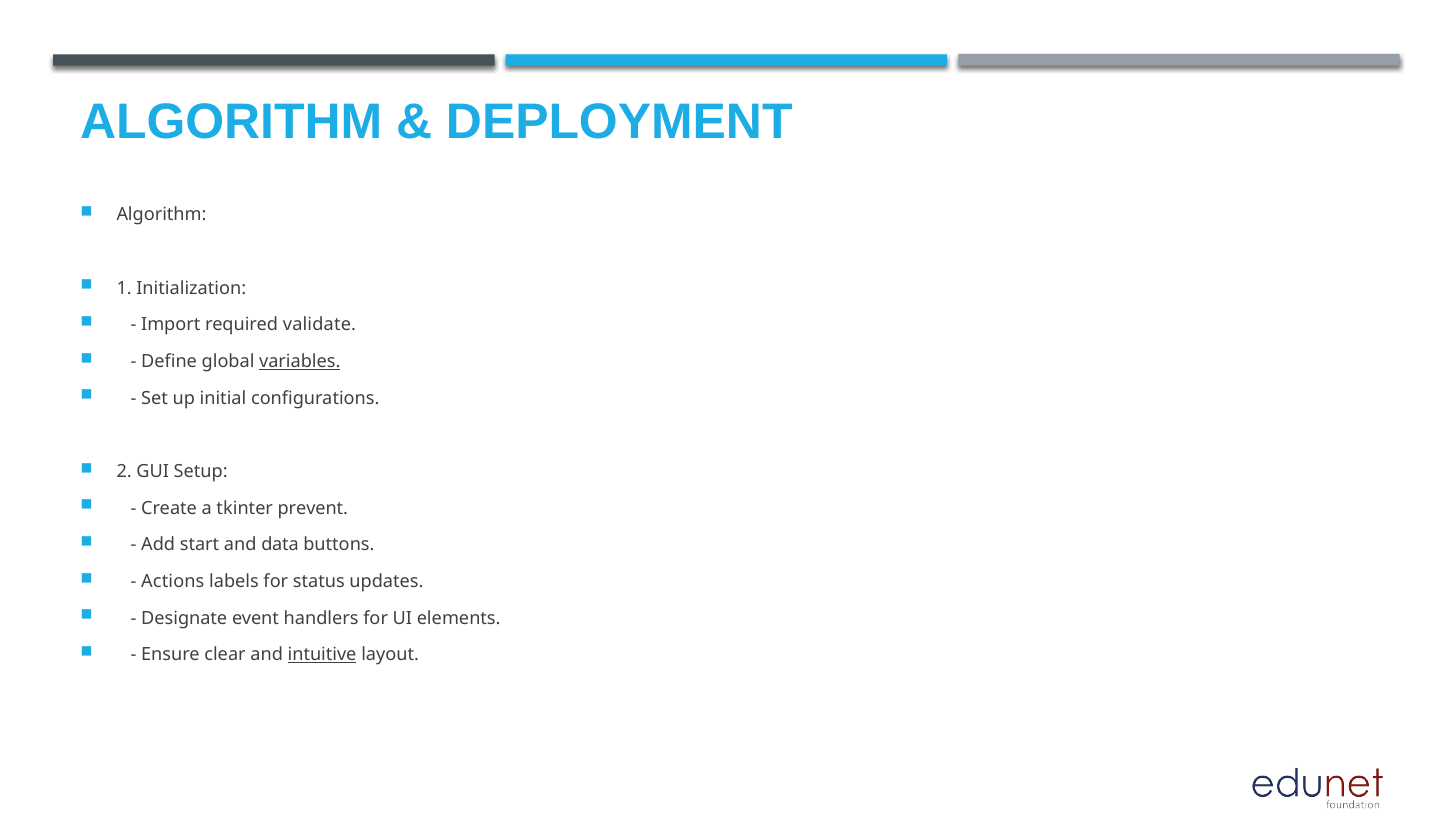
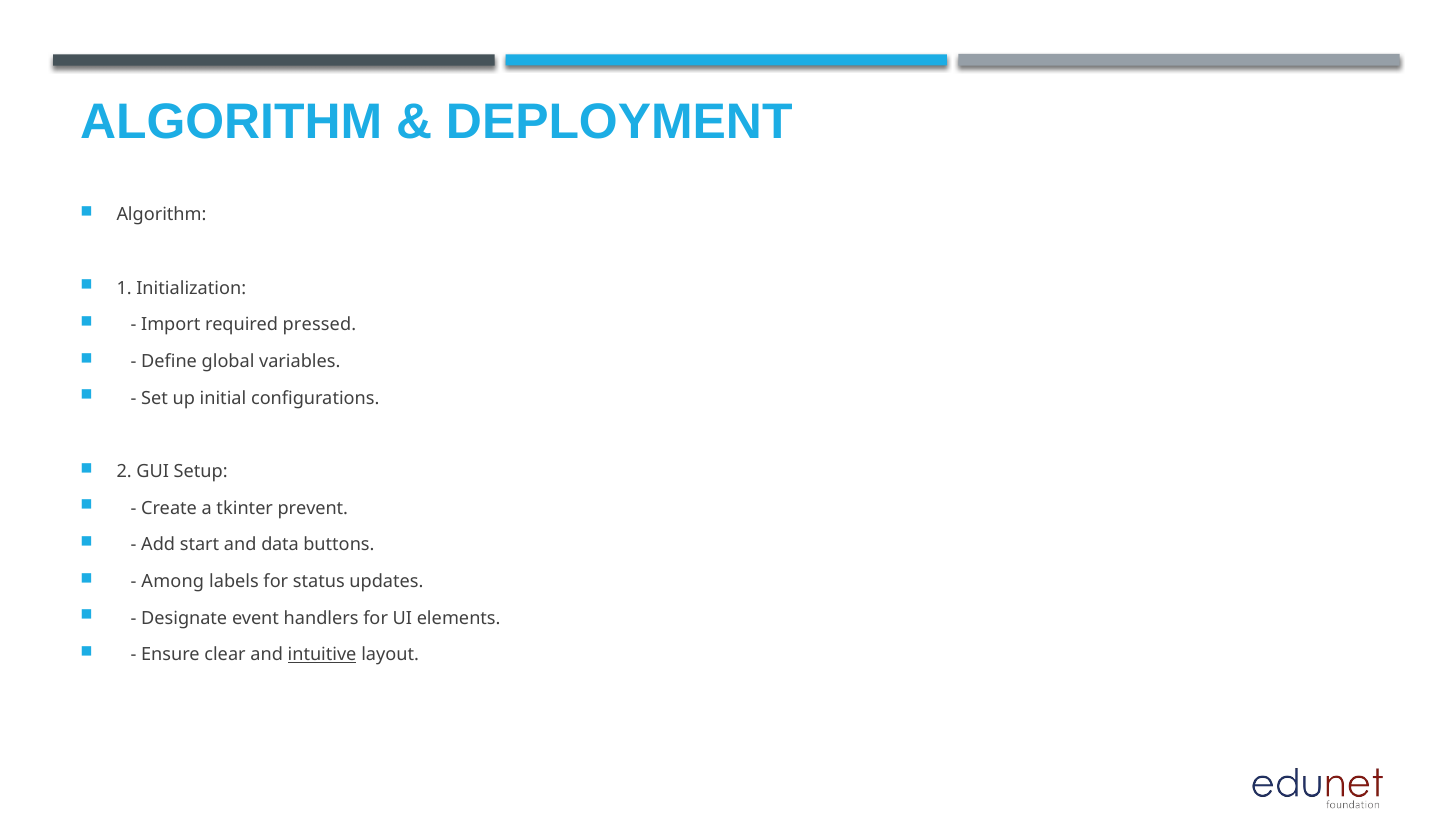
validate: validate -> pressed (319, 325)
variables underline: present -> none (300, 362)
Actions: Actions -> Among (173, 582)
